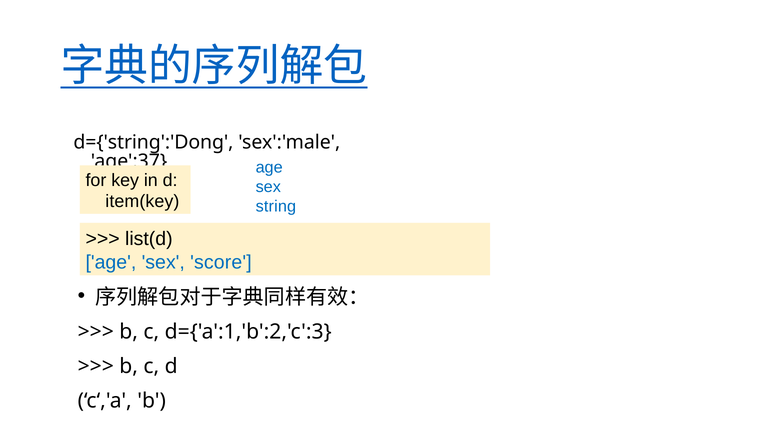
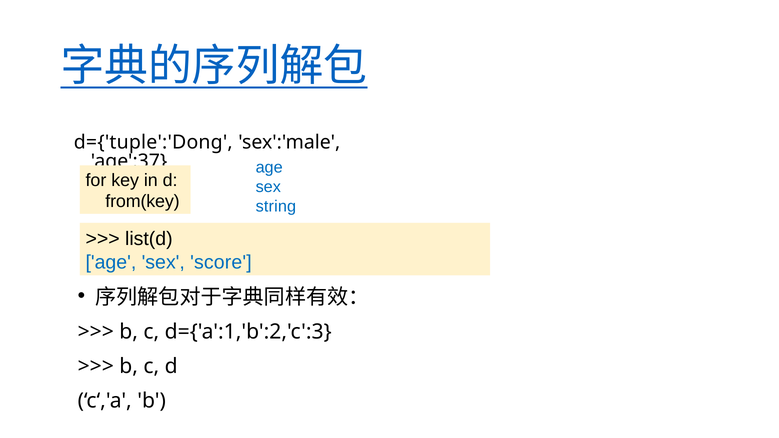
d={'string':'Dong: d={'string':'Dong -> d={'tuple':'Dong (153, 143)
item(key: item(key -> from(key (143, 202)
